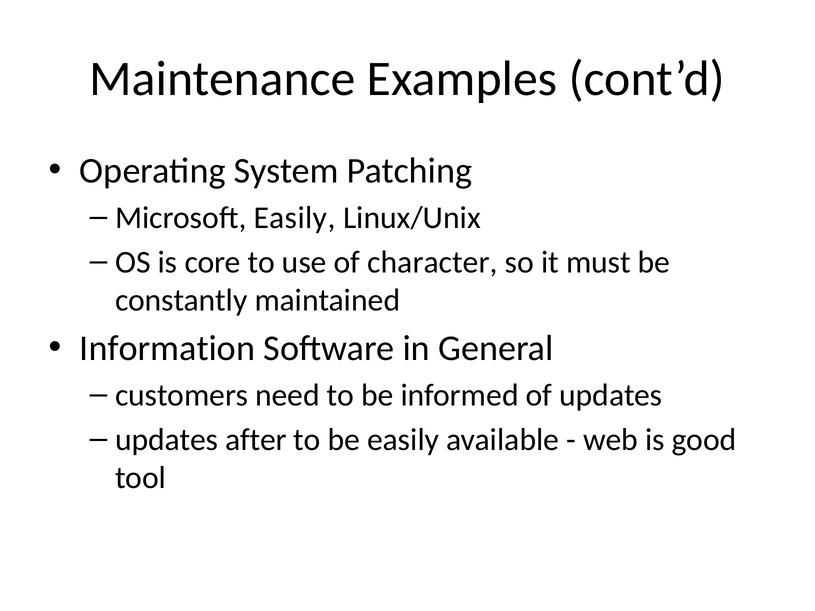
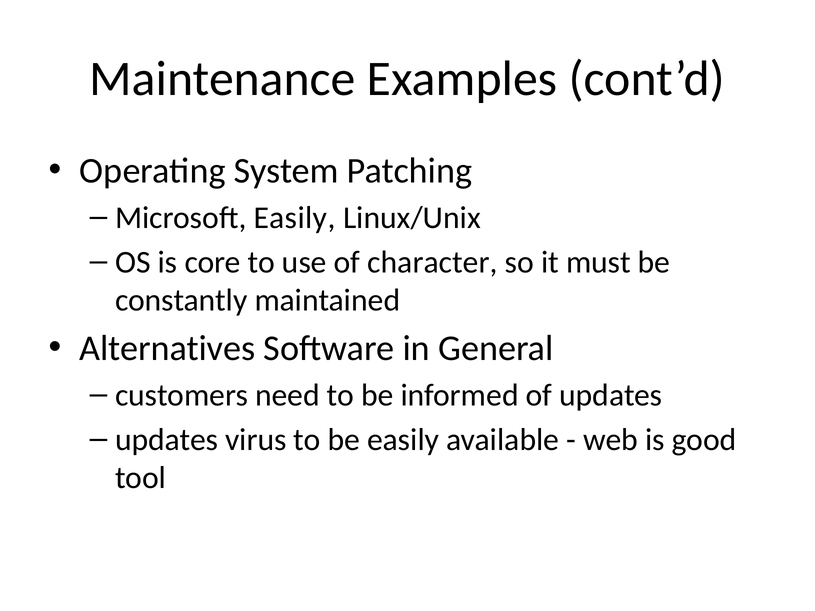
Information: Information -> Alternatives (167, 349)
after: after -> virus (256, 440)
